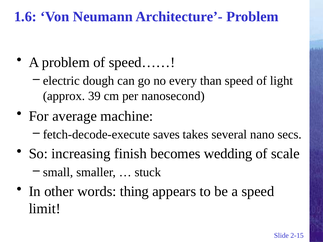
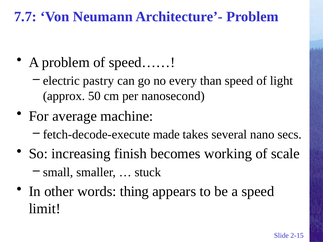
1.6: 1.6 -> 7.7 (25, 17)
dough: dough -> pastry (98, 81)
39: 39 -> 50 (94, 96)
saves: saves -> made (166, 135)
wedding: wedding -> working (228, 154)
